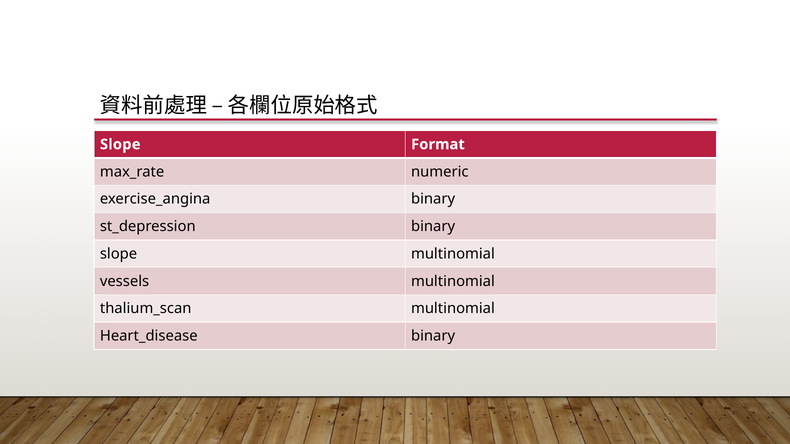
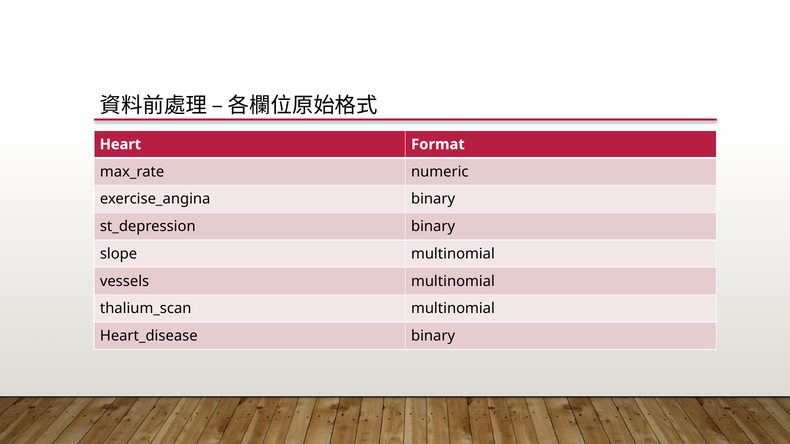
Slope: Slope -> Heart (120, 144)
